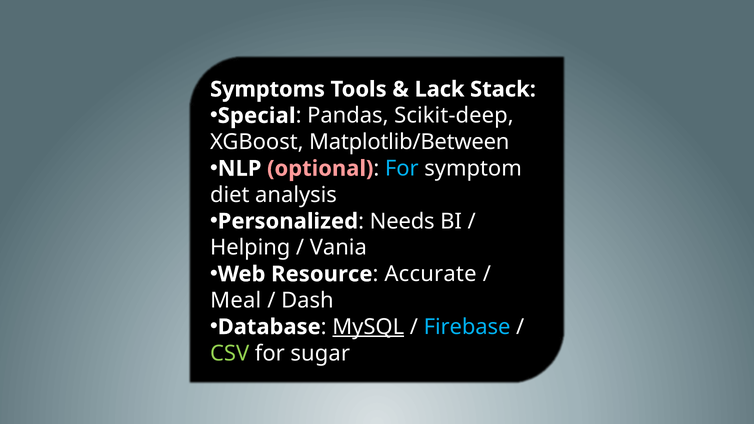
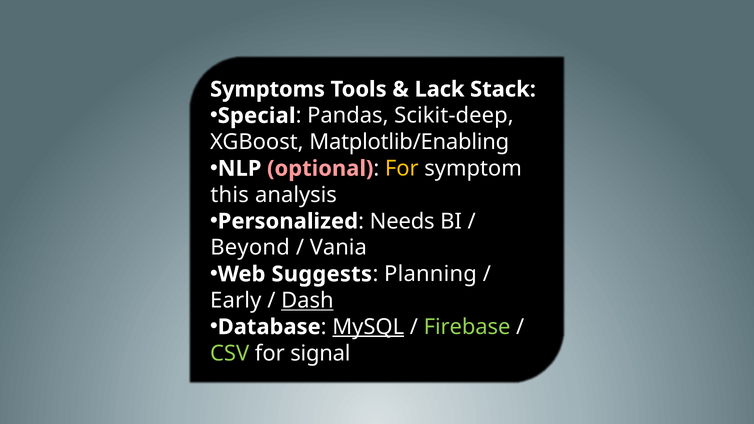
Matplotlib/Between: Matplotlib/Between -> Matplotlib/Enabling (409, 142)
For colour: light blue -> yellow (402, 169)
diet: diet -> this (230, 195)
Helping: Helping -> Beyond (250, 248)
Resource: Resource -> Suggests (322, 274)
Accurate: Accurate -> Planning (430, 274)
Meal: Meal -> Early (236, 301)
Dash underline: none -> present (307, 301)
Firebase colour: light blue -> light green (467, 327)
sugar: sugar -> signal (320, 353)
